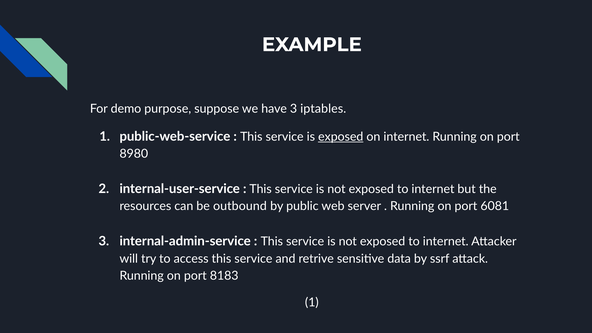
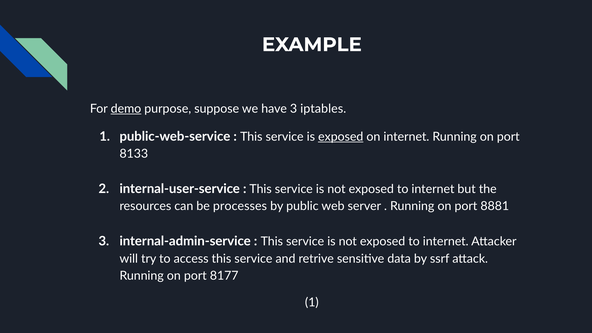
demo underline: none -> present (126, 109)
8980: 8980 -> 8133 (134, 154)
outbound: outbound -> processes (240, 206)
6081: 6081 -> 8881 (495, 206)
8183: 8183 -> 8177 (224, 276)
